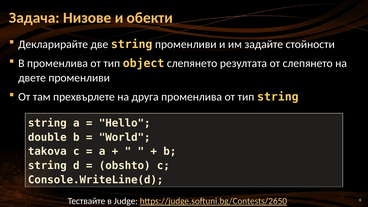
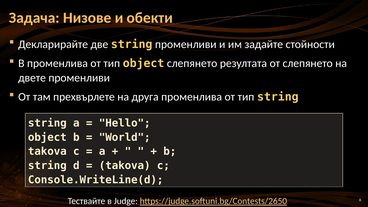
double: double -> object (47, 137)
obshto: obshto -> takova (125, 166)
